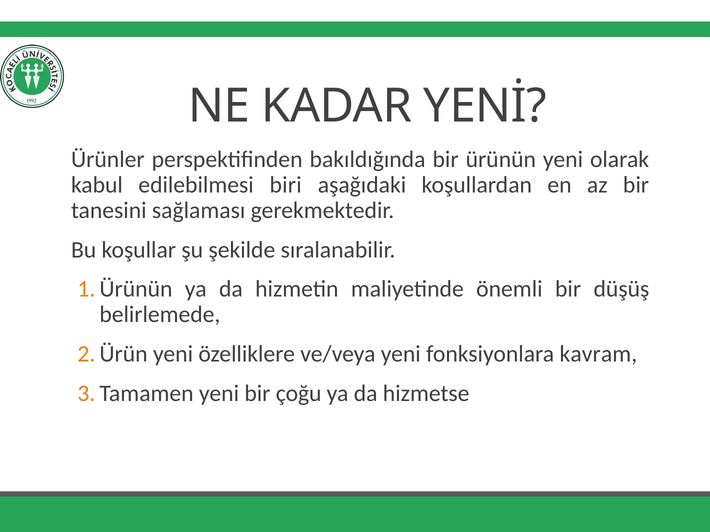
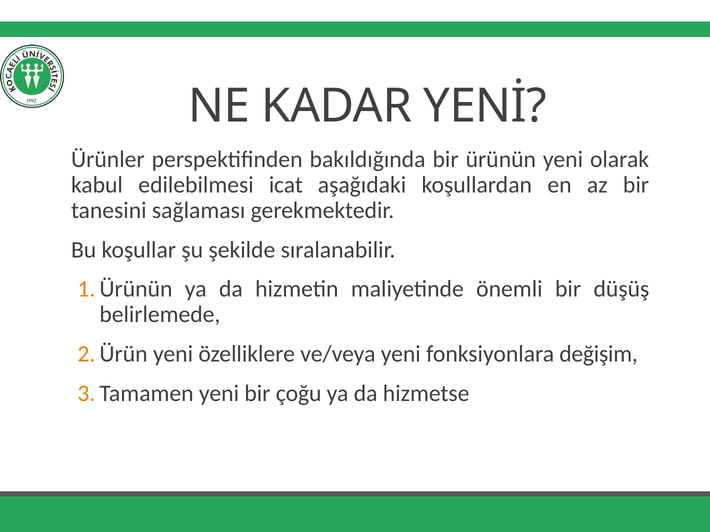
biri: biri -> icat (286, 185)
kavram: kavram -> değişim (599, 354)
